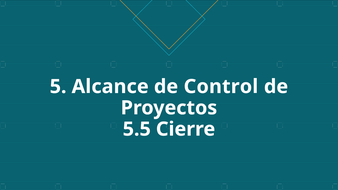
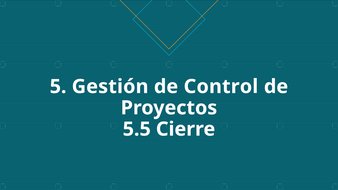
Alcance: Alcance -> Gestión (110, 87)
